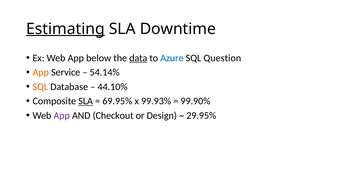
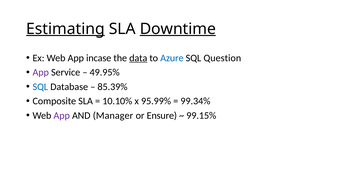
Downtime underline: none -> present (178, 29)
below: below -> incase (99, 58)
App colour: orange -> purple (41, 72)
54.14%: 54.14% -> 49.95% (105, 72)
SQL colour: orange -> blue (40, 87)
44.10%: 44.10% -> 85.39% (113, 87)
SLA underline: present -> none (86, 101)
69.95%: 69.95% -> 10.10% (117, 101)
99.93%: 99.93% -> 95.99% (156, 101)
99.90%: 99.90% -> 99.34% (195, 101)
Checkout: Checkout -> Manager (113, 116)
Design: Design -> Ensure (162, 116)
29.95%: 29.95% -> 99.15% (201, 116)
